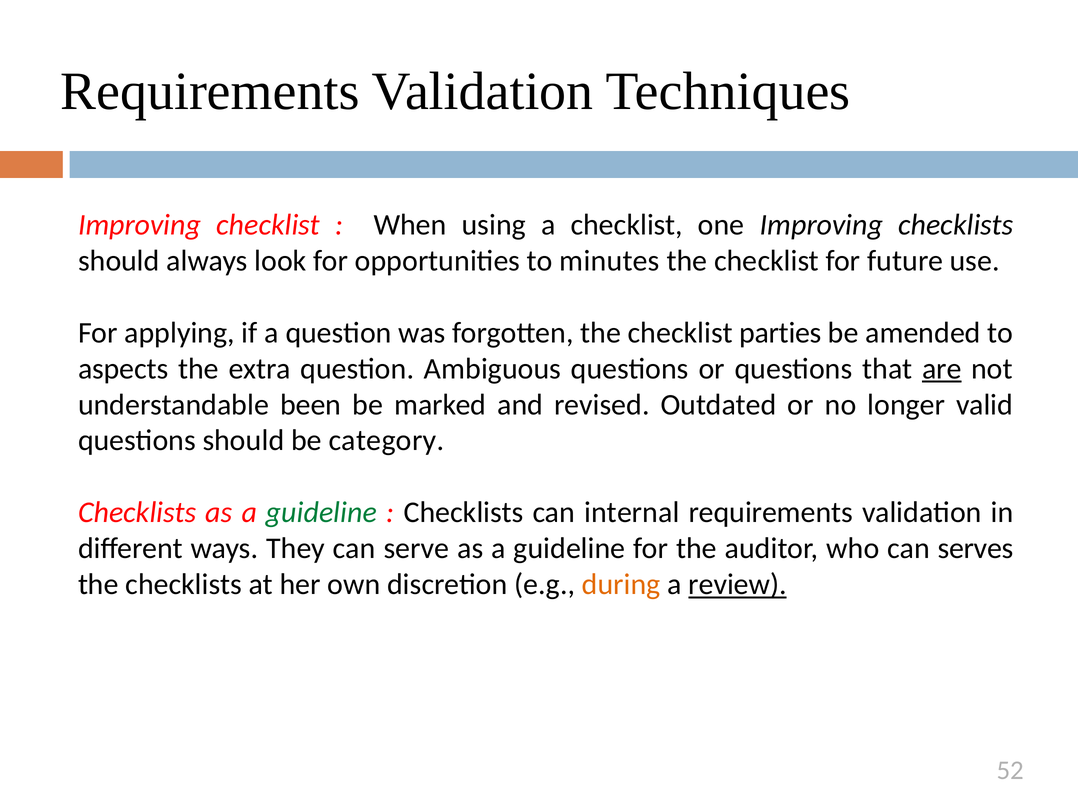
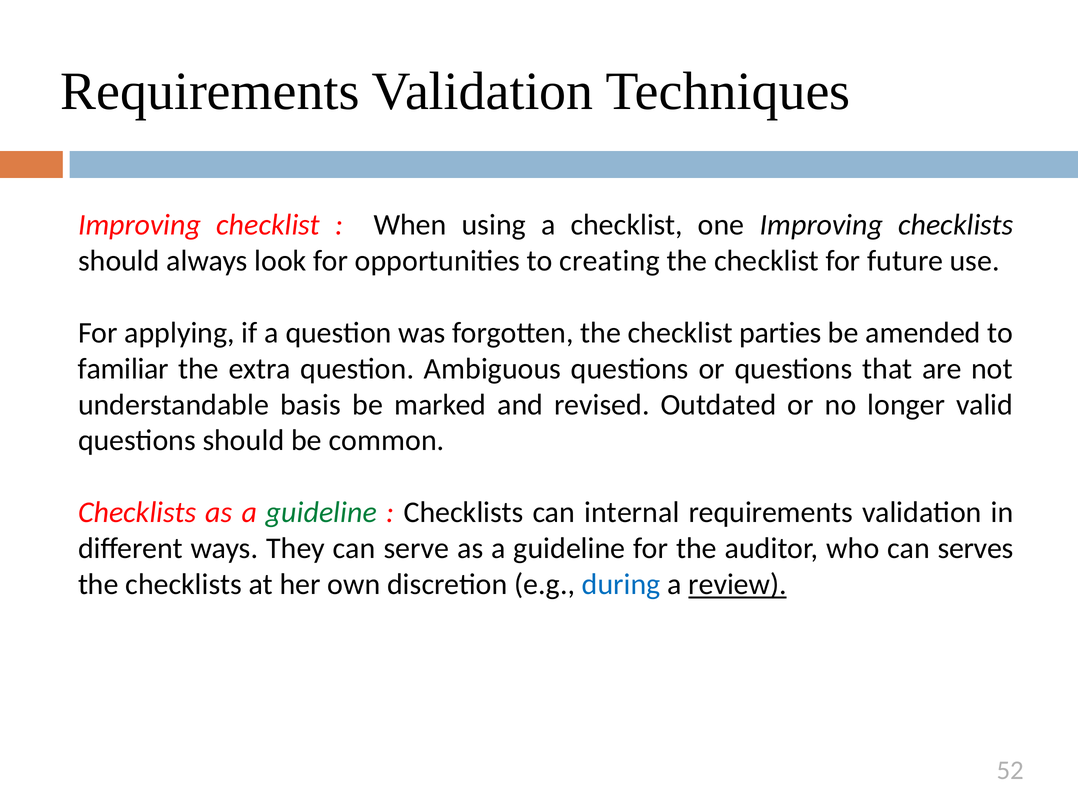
minutes: minutes -> creating (610, 261)
aspects: aspects -> familiar (123, 368)
are underline: present -> none (942, 368)
been: been -> basis (311, 404)
category: category -> common (386, 440)
during colour: orange -> blue (621, 584)
